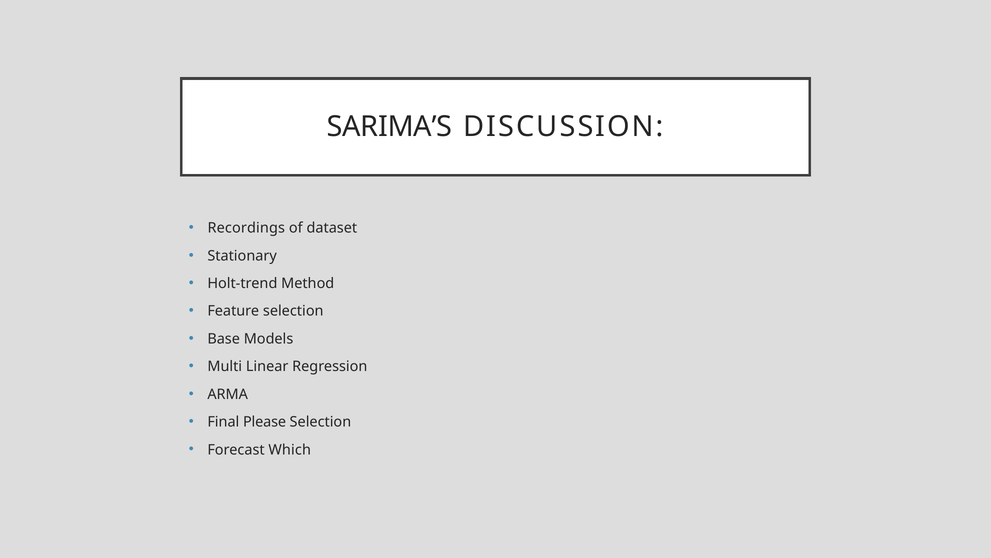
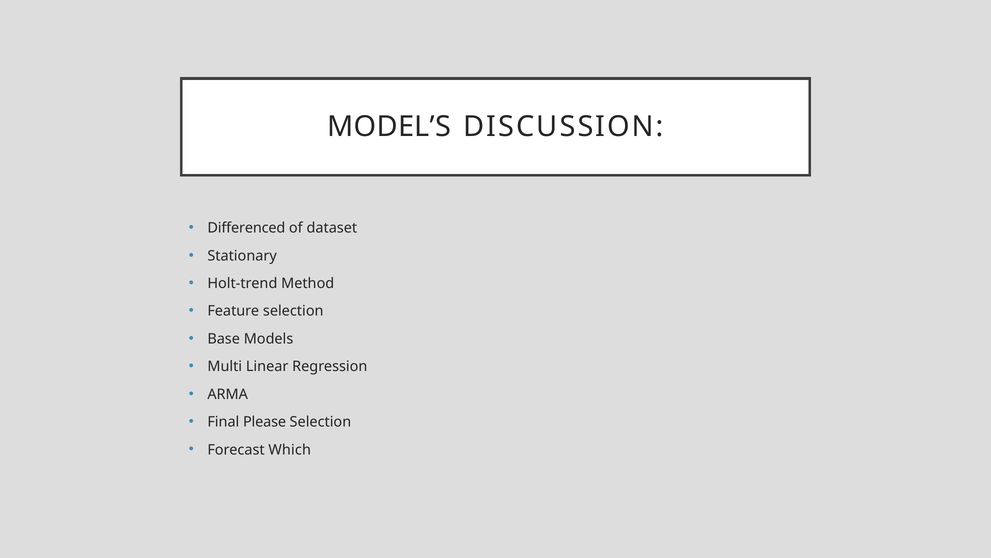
SARIMA’S: SARIMA’S -> MODEL’S (389, 127)
Recordings: Recordings -> Differenced (246, 228)
